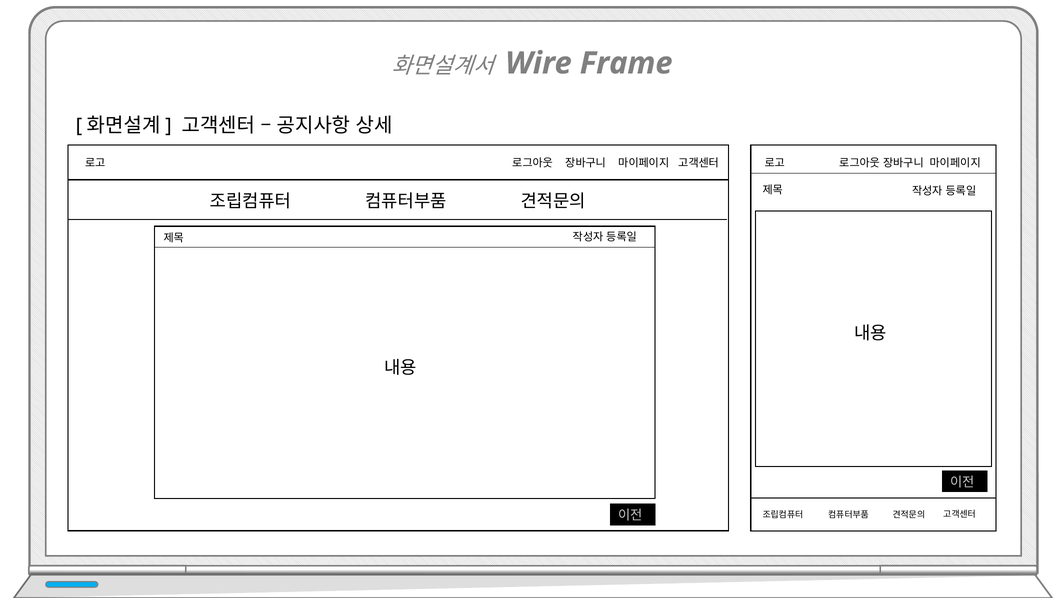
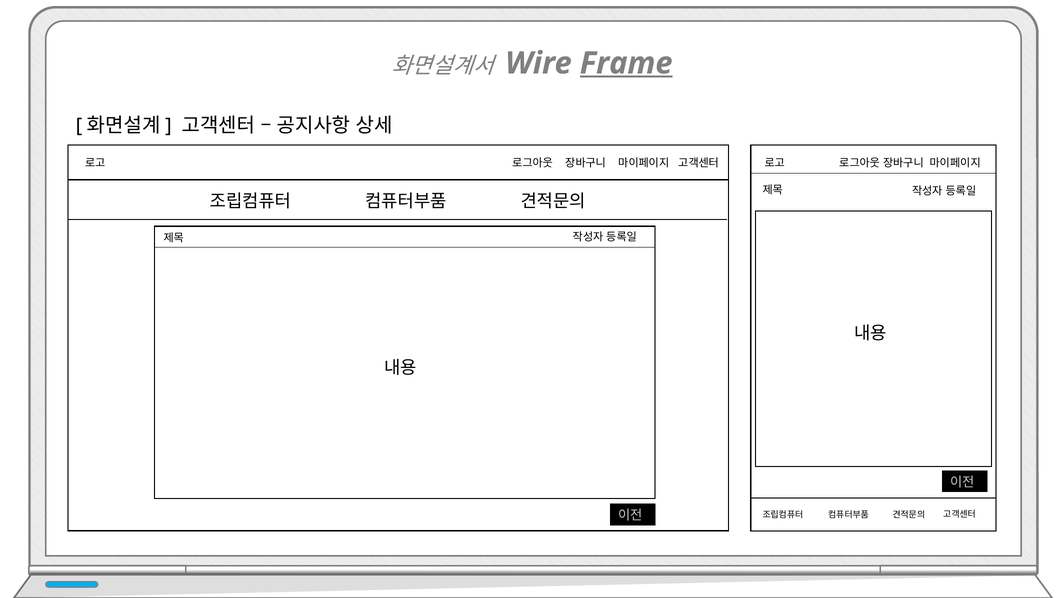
Frame underline: none -> present (626, 63)
